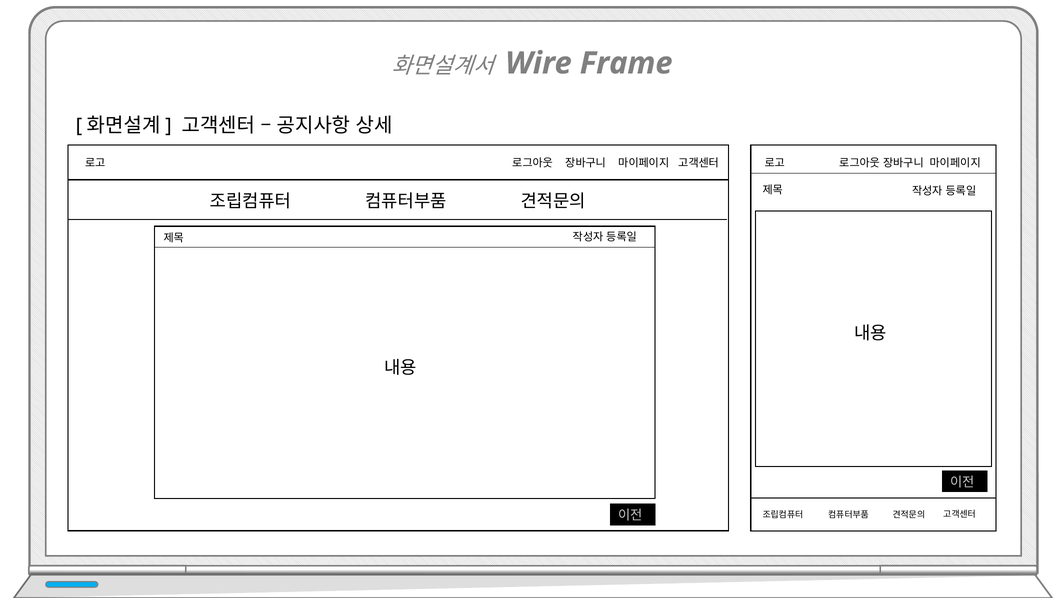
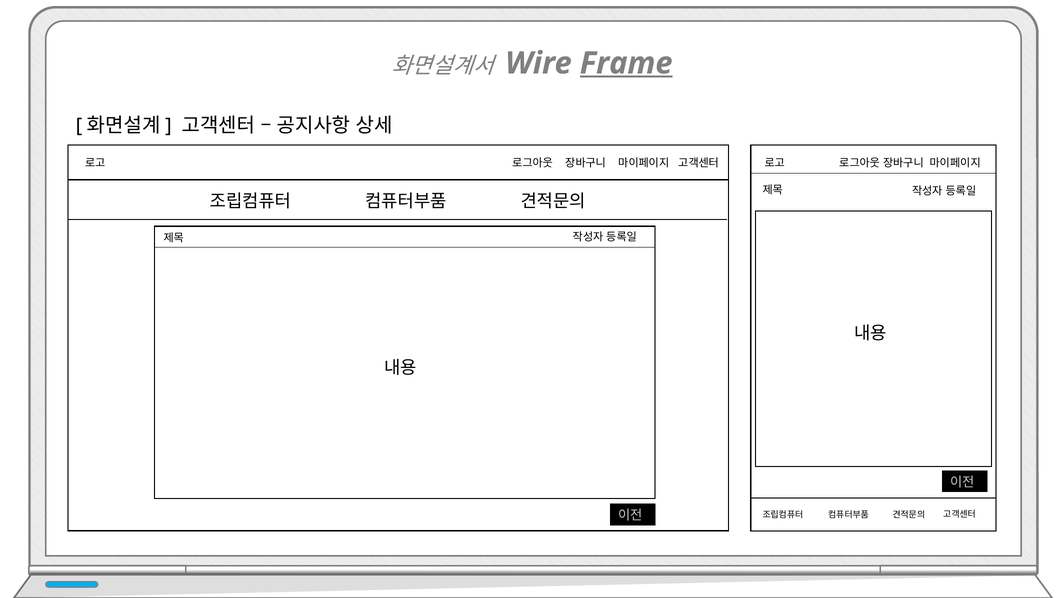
Frame underline: none -> present (626, 63)
